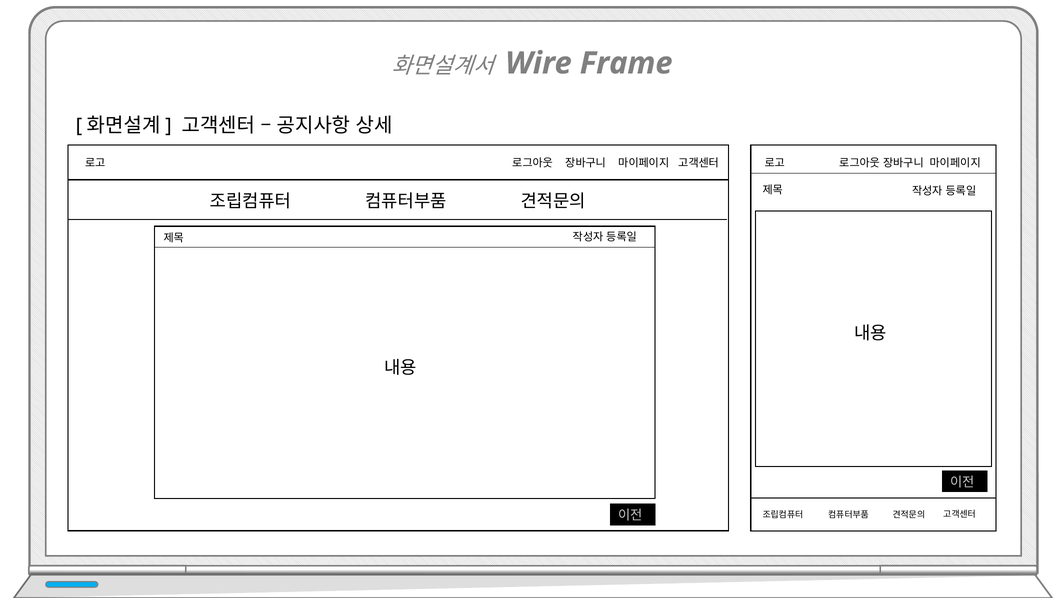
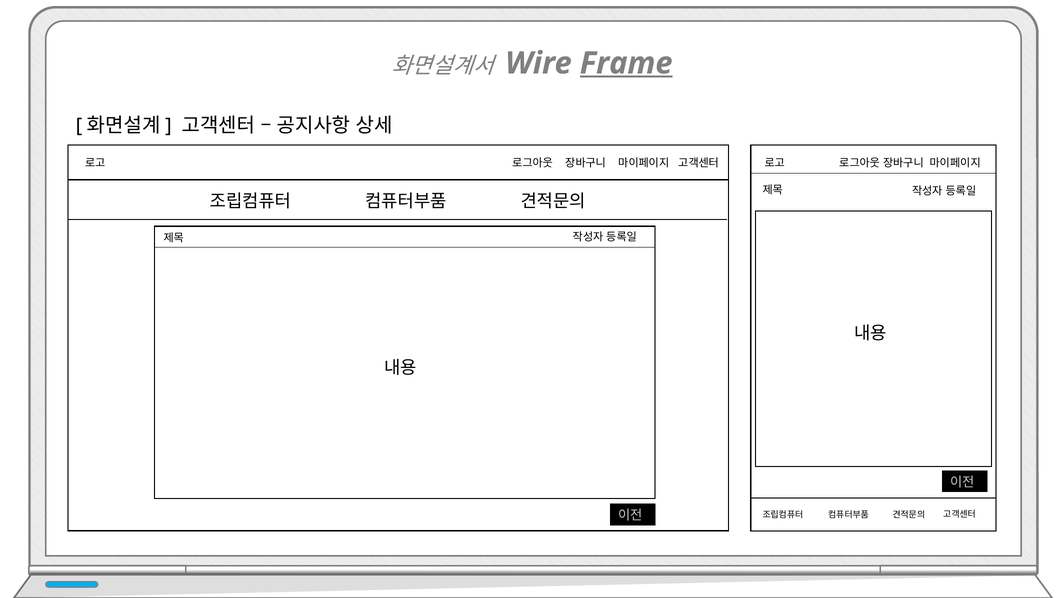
Frame underline: none -> present (626, 63)
